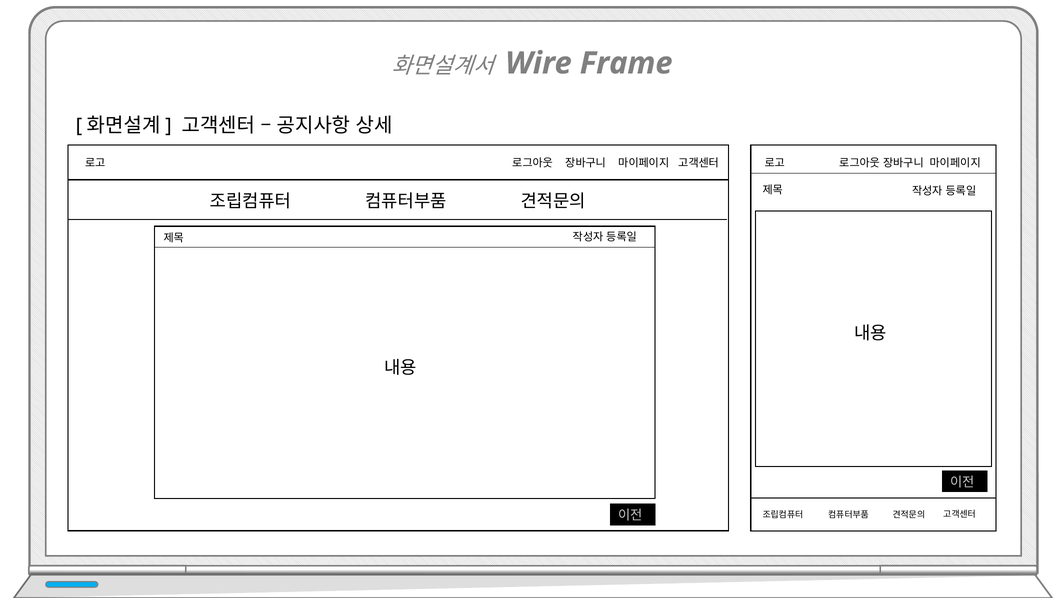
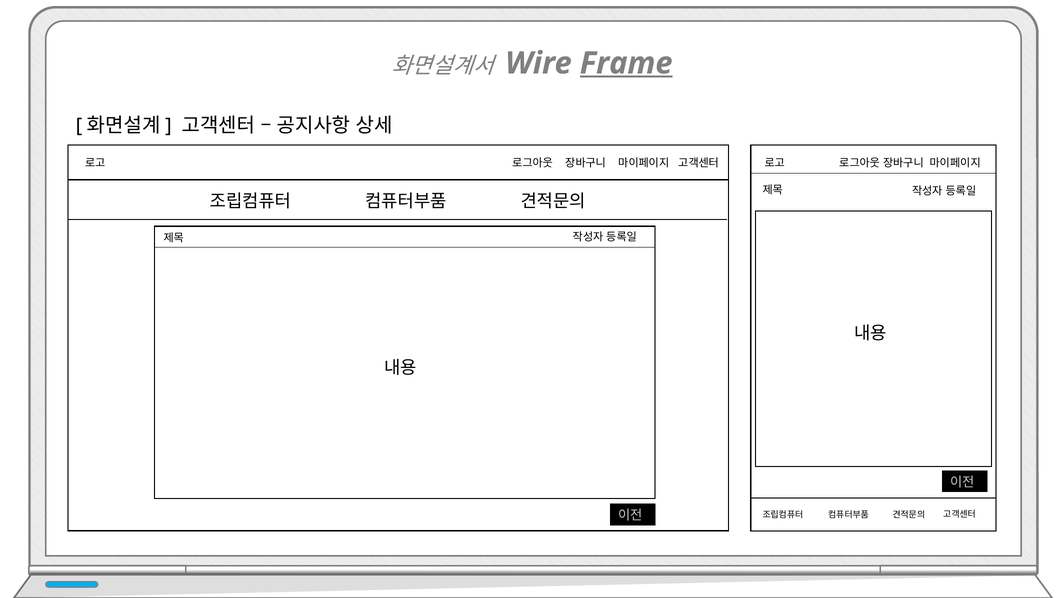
Frame underline: none -> present (626, 63)
